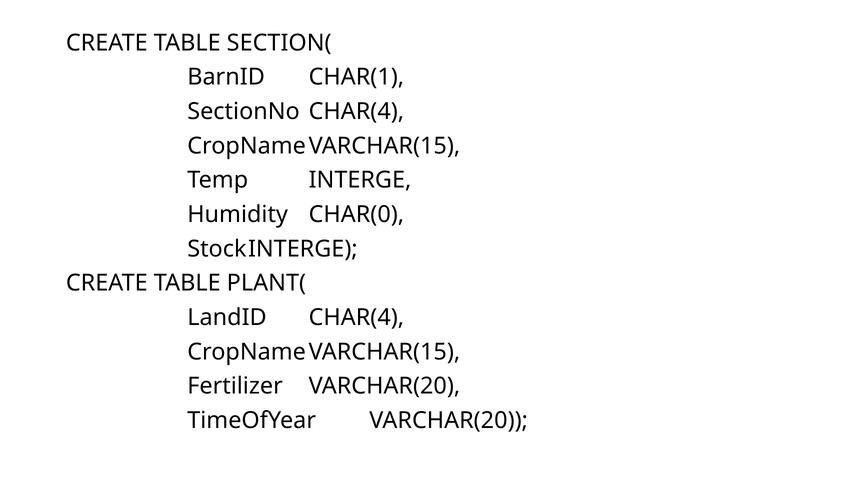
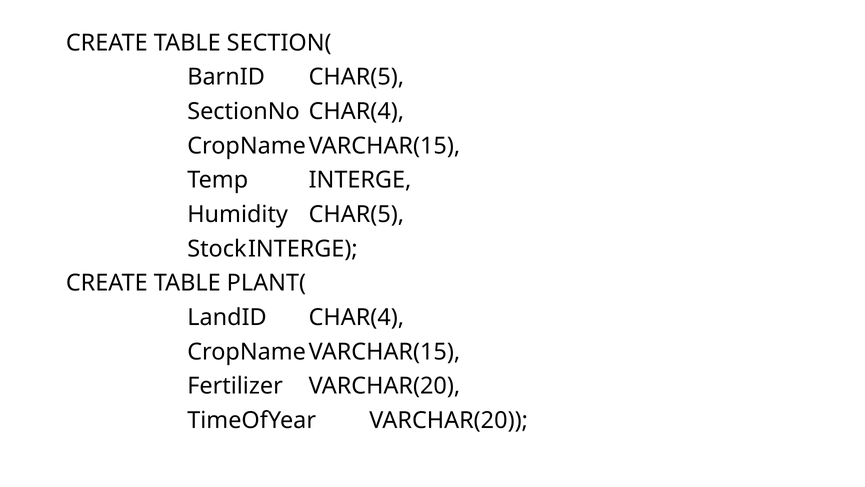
BarnID CHAR(1: CHAR(1 -> CHAR(5 (356, 77)
Humidity CHAR(0: CHAR(0 -> CHAR(5 (356, 214)
